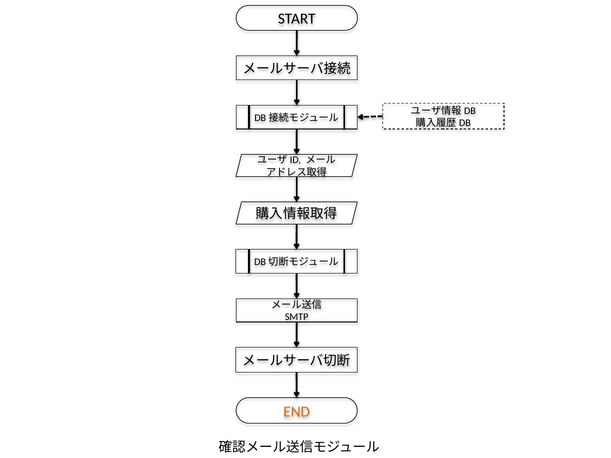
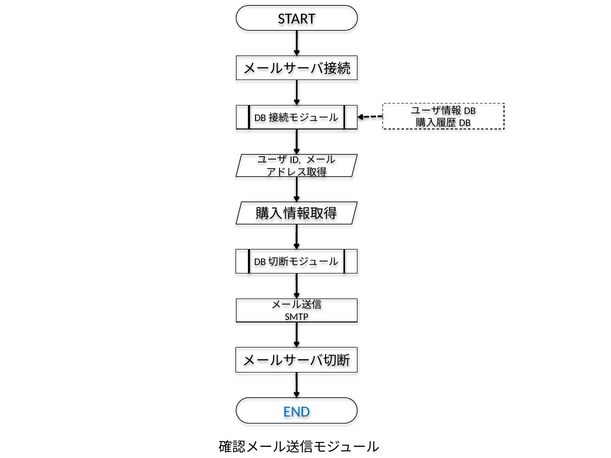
END colour: orange -> blue (297, 412)
